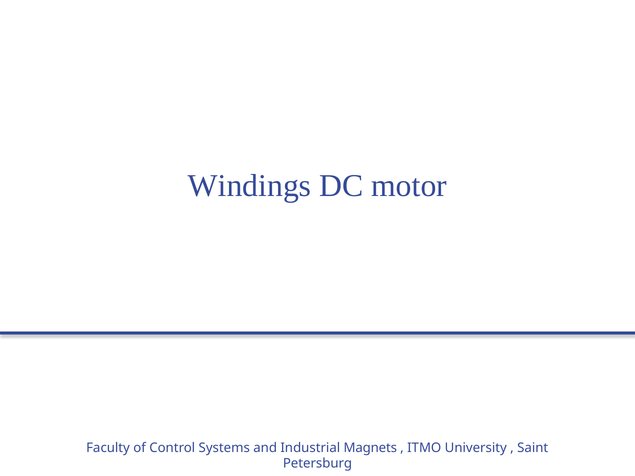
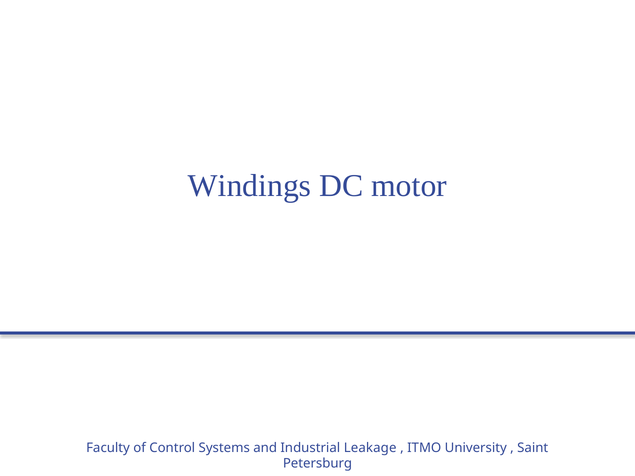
Magnets: Magnets -> Leakage (370, 448)
